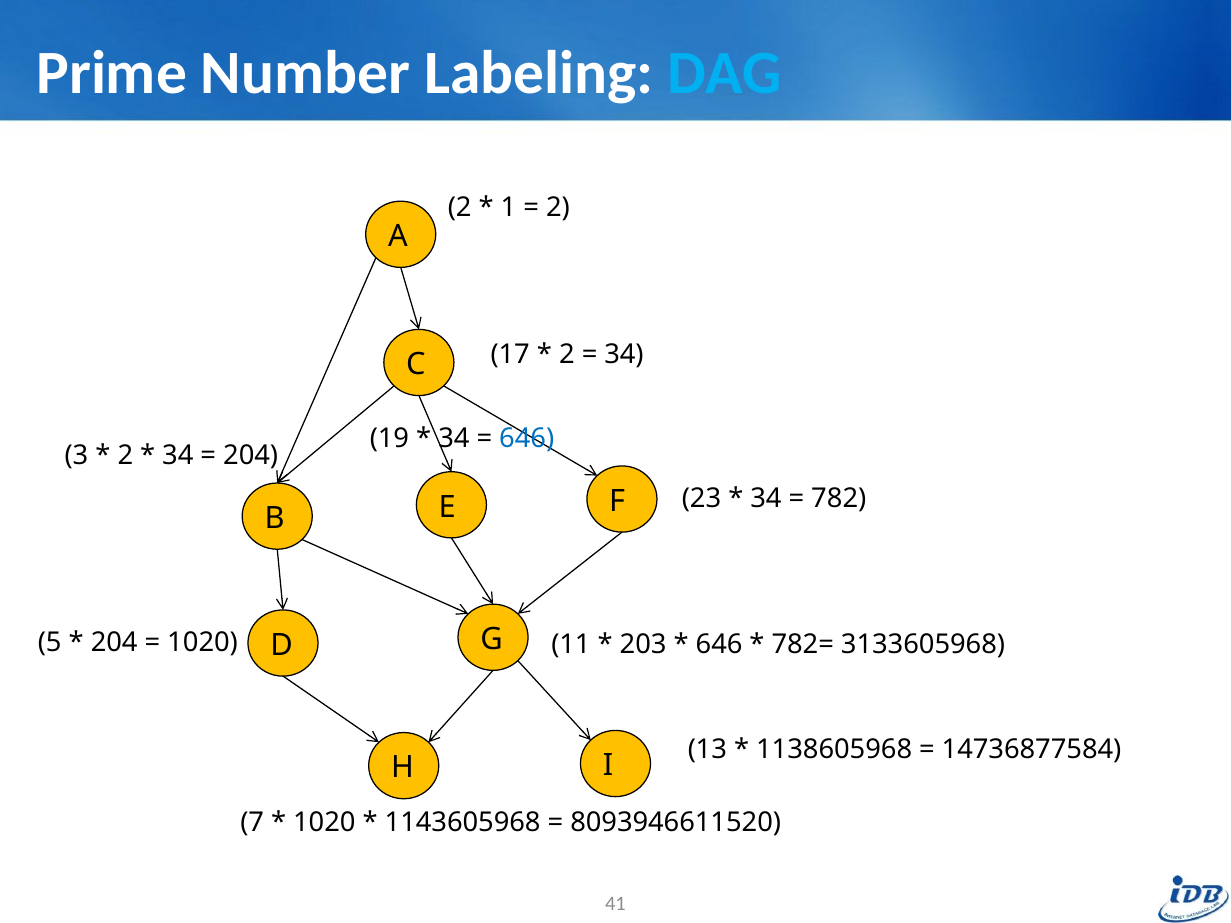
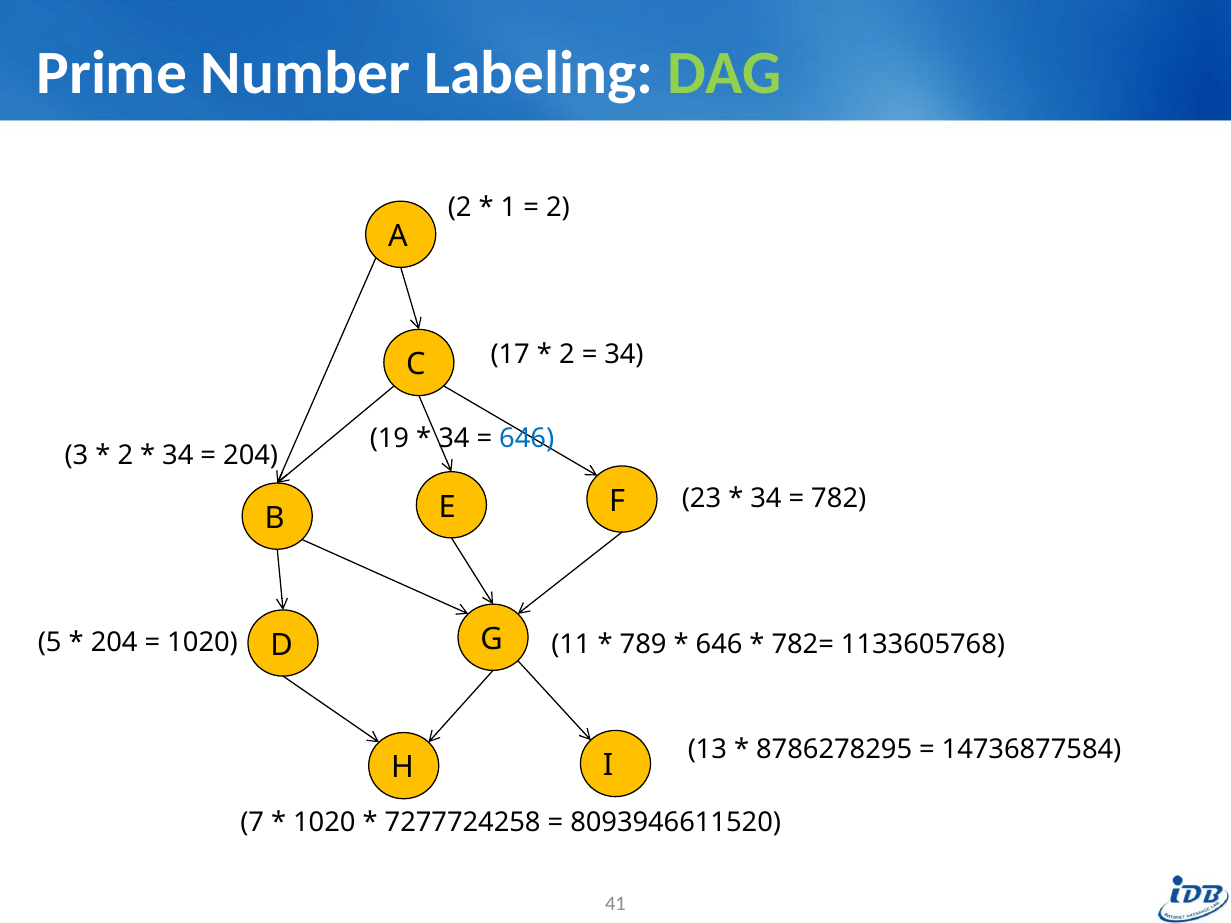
DAG colour: light blue -> light green (724, 73)
203: 203 -> 789 (643, 645)
3133605968: 3133605968 -> 1133605768 (923, 645)
1138605968: 1138605968 -> 8786278295 (834, 750)
1143605968: 1143605968 -> 7277724258 (463, 822)
